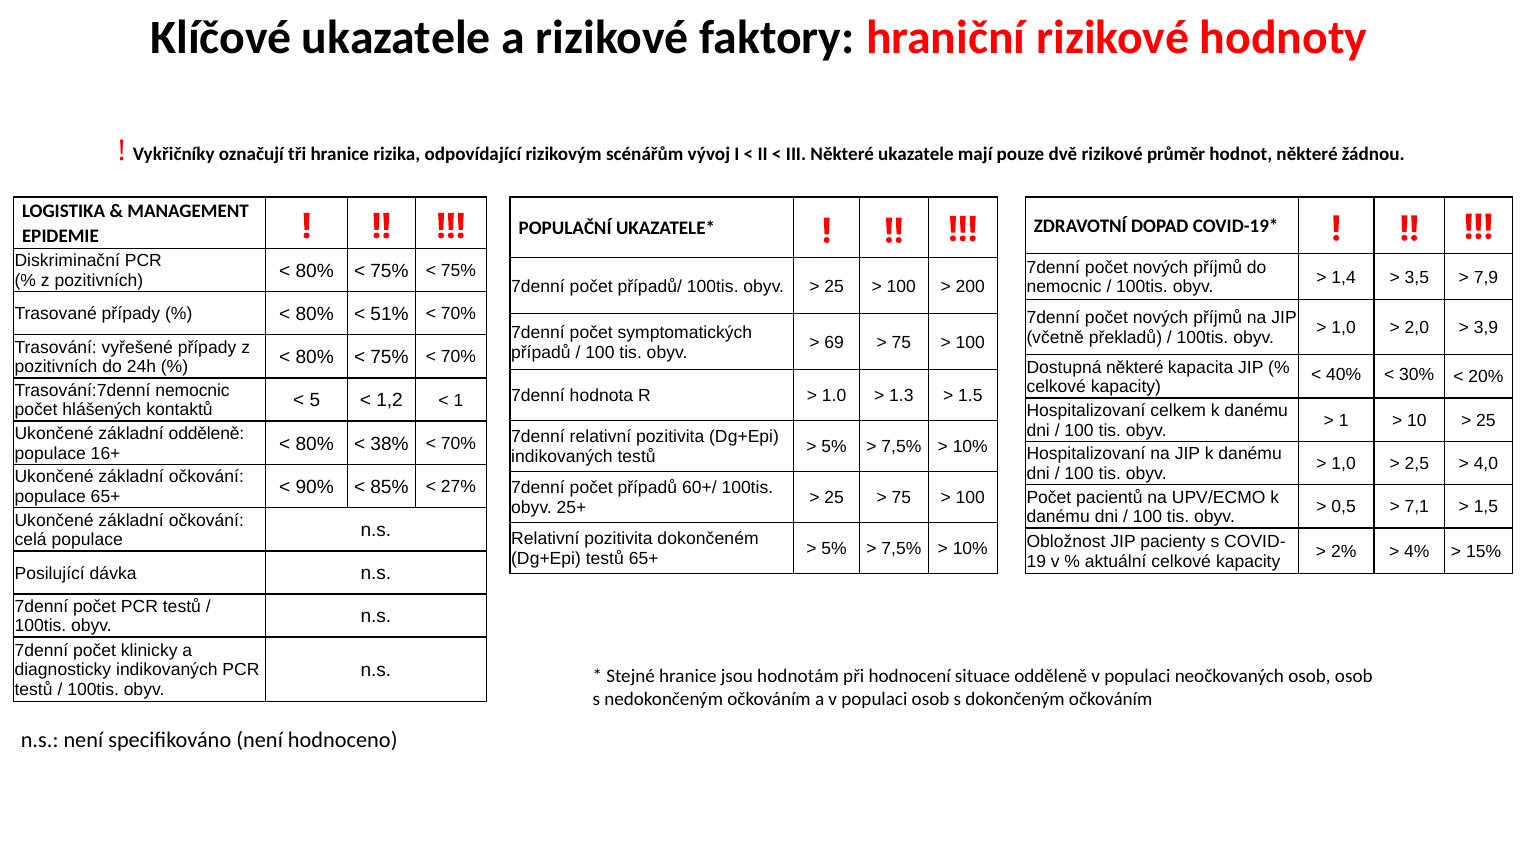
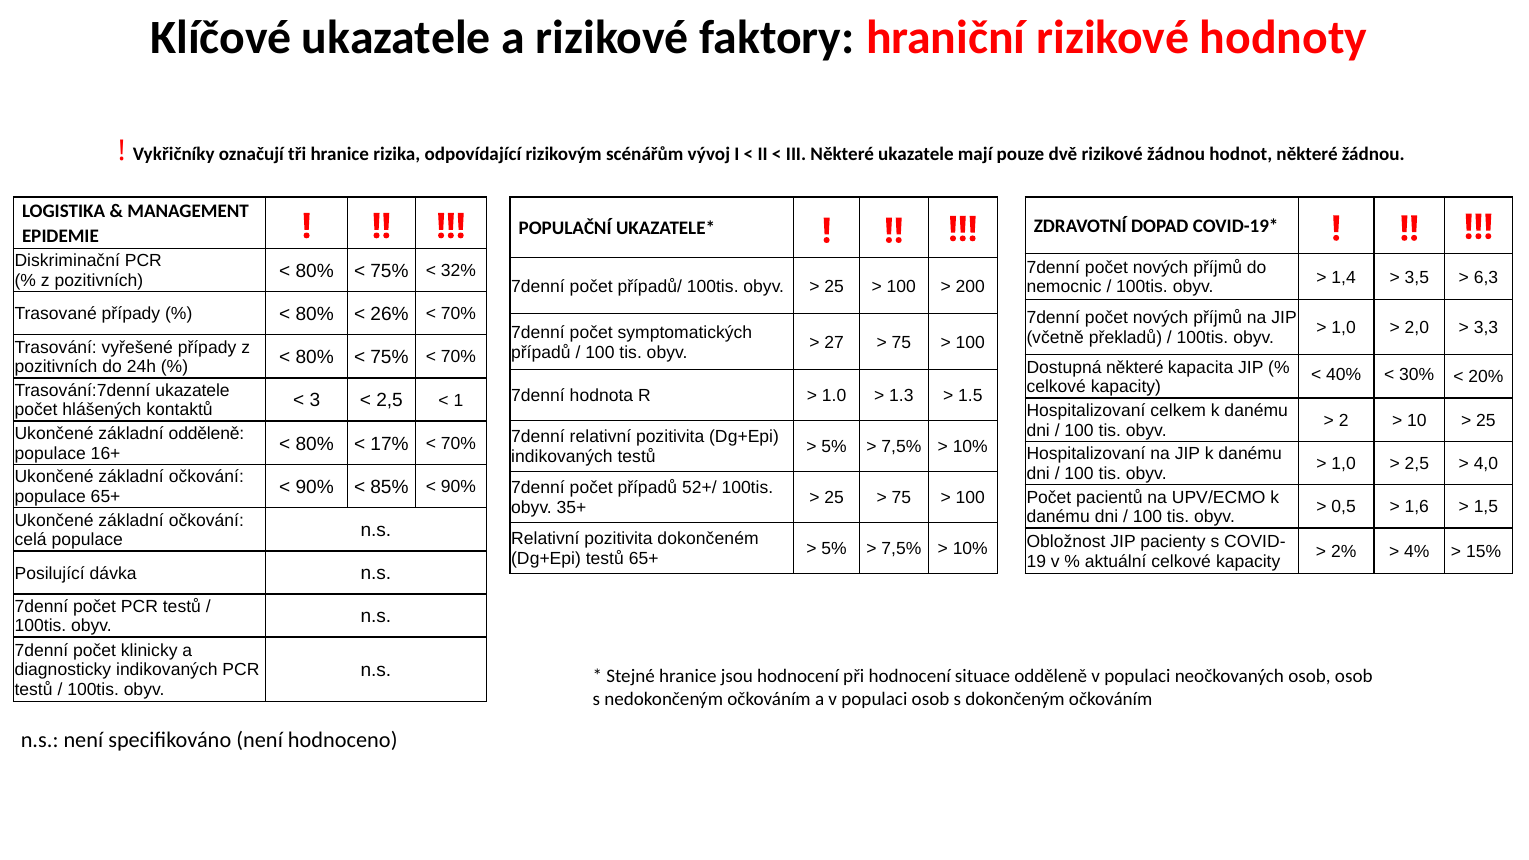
rizikové průměr: průměr -> žádnou (1176, 154)
75%: 75% -> 32% (458, 271)
7,9: 7,9 -> 6,3 (1486, 277)
51%: 51% -> 26% (390, 314)
3,9: 3,9 -> 3,3 (1486, 328)
69: 69 -> 27 (834, 343)
Trasování:7denní nemocnic: nemocnic -> ukazatele (193, 391)
5: 5 -> 3 (315, 400)
1,2: 1,2 -> 2,5 (390, 400)
1: 1 -> 2 (1344, 420)
38%: 38% -> 17% (390, 444)
27%: 27% -> 90% (458, 487)
60+/: 60+/ -> 52+/ (699, 488)
7,1: 7,1 -> 1,6 (1417, 507)
25+: 25+ -> 35+ (572, 507)
jsou hodnotám: hodnotám -> hodnocení (798, 676)
